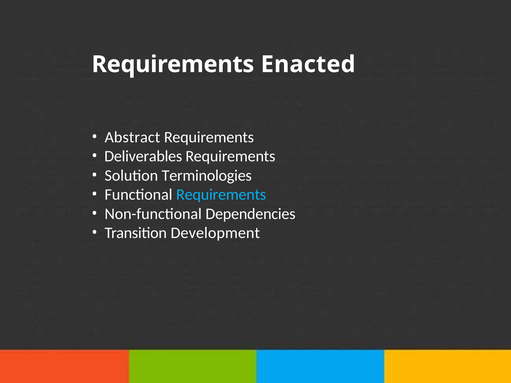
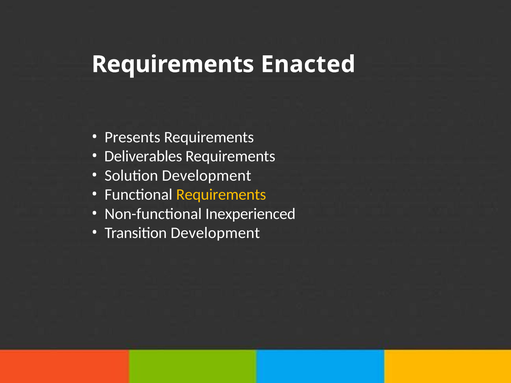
Abstract: Abstract -> Presents (132, 137)
Solution Terminologies: Terminologies -> Development (207, 176)
Requirements colour: light blue -> yellow (221, 195)
Dependencies: Dependencies -> Inexperienced (250, 214)
